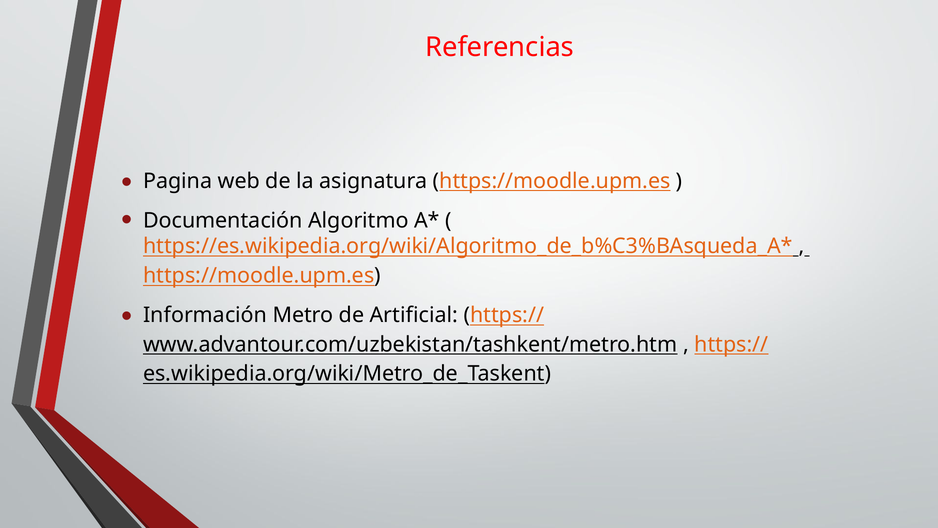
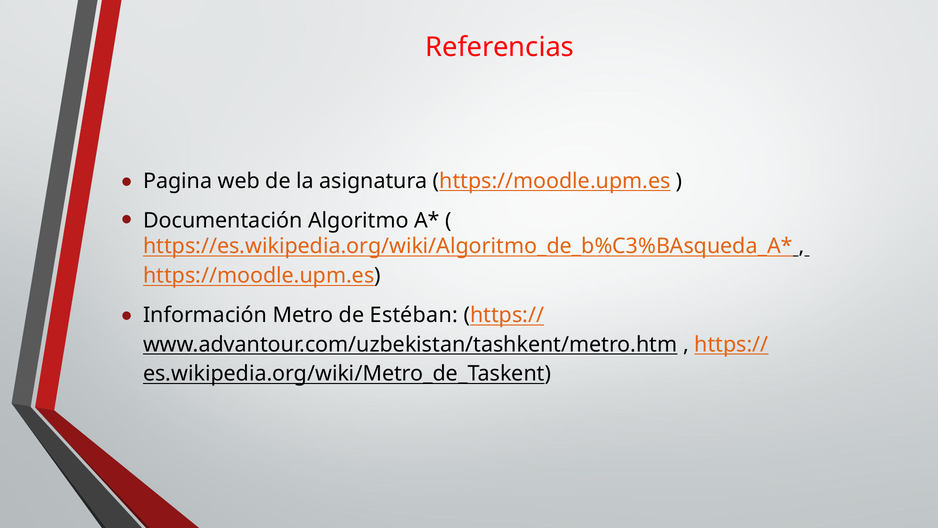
Artificial: Artificial -> Estéban (414, 315)
